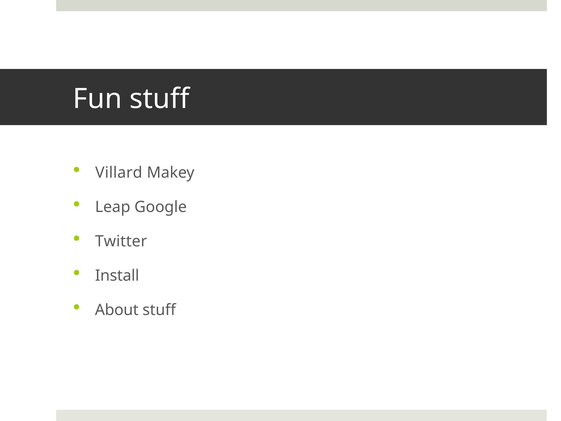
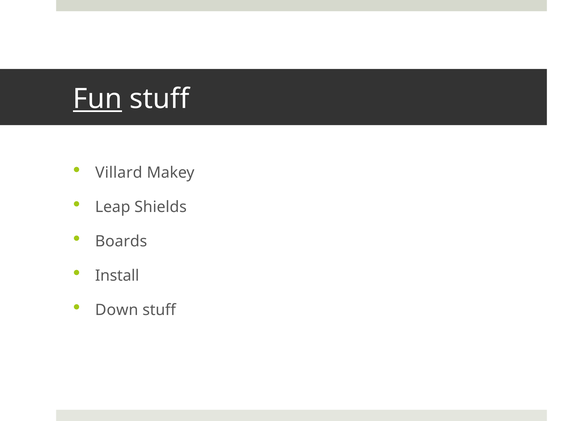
Fun underline: none -> present (98, 99)
Google: Google -> Shields (161, 207)
Twitter: Twitter -> Boards (121, 241)
About: About -> Down (117, 310)
